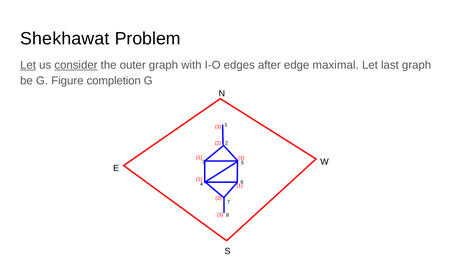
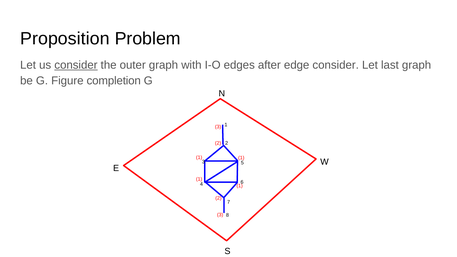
Shekhawat: Shekhawat -> Proposition (65, 39)
Let underline: present -> none (28, 65)
edge maximal: maximal -> consider (336, 65)
